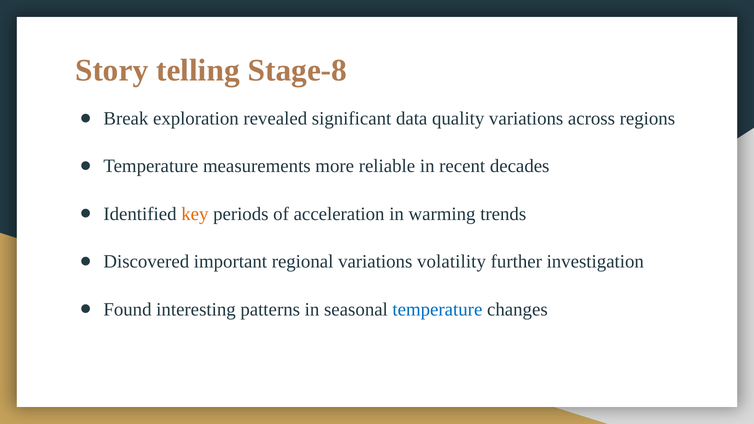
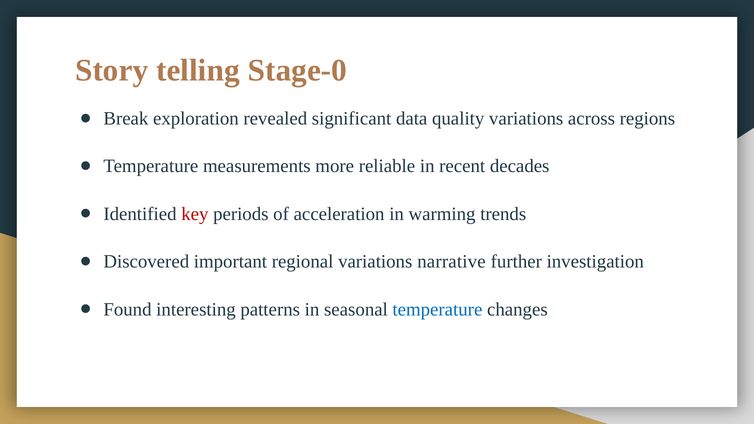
Stage-8: Stage-8 -> Stage-0 (297, 70)
key colour: orange -> red (195, 214)
volatility: volatility -> narrative (451, 262)
